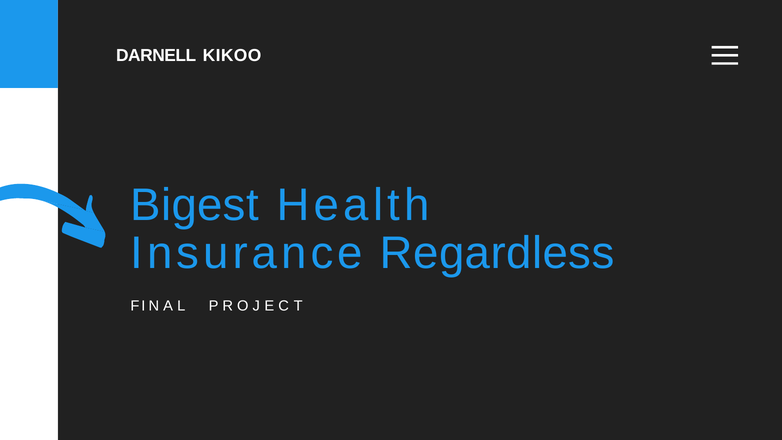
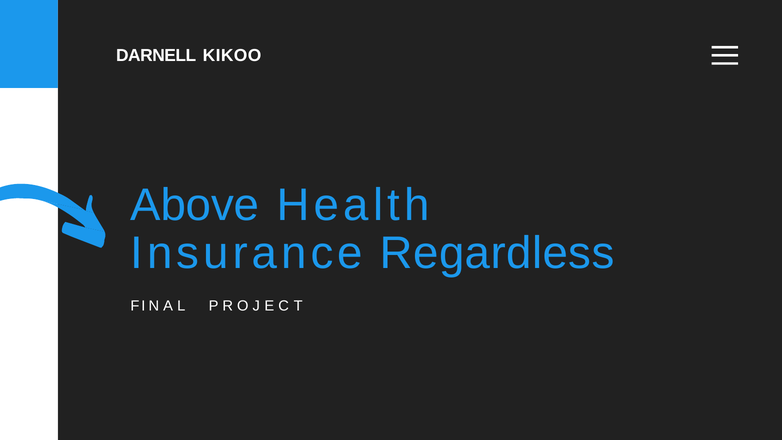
Bigest: Bigest -> Above (195, 205)
